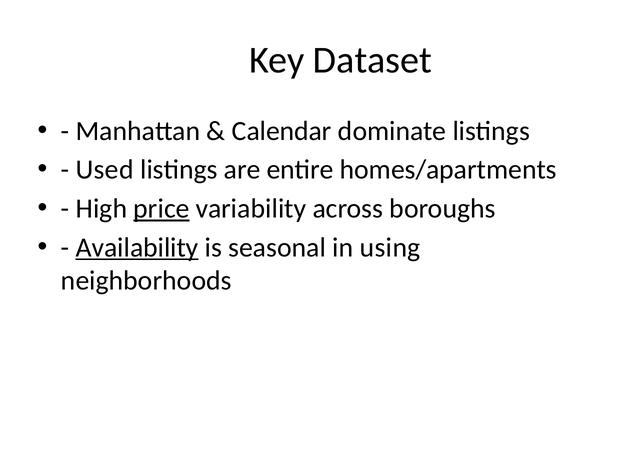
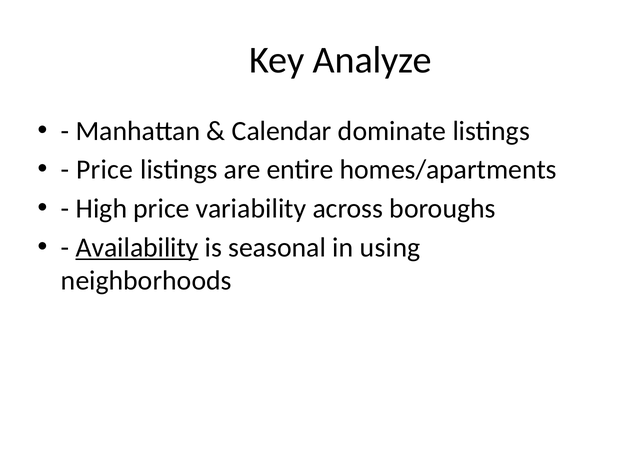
Dataset: Dataset -> Analyze (372, 61)
Used: Used -> Price (105, 170)
price underline: present -> none (161, 209)
